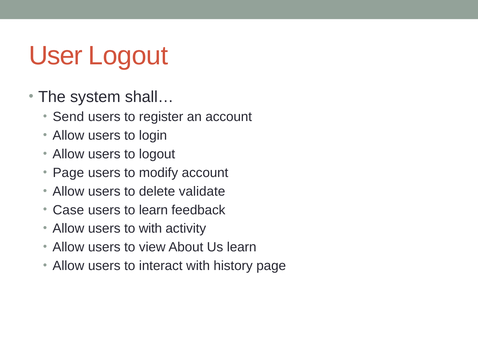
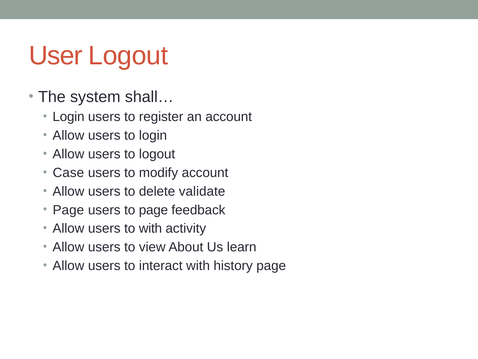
Send: Send -> Login (69, 117)
Page: Page -> Case (68, 172)
Case: Case -> Page (68, 210)
to learn: learn -> page (153, 210)
